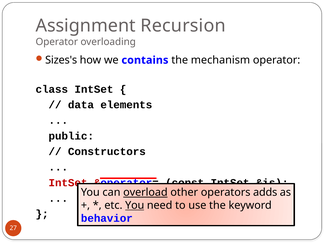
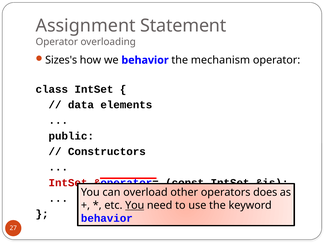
Recursion: Recursion -> Statement (183, 26)
we contains: contains -> behavior (145, 60)
overload underline: present -> none (145, 192)
adds: adds -> does (265, 192)
